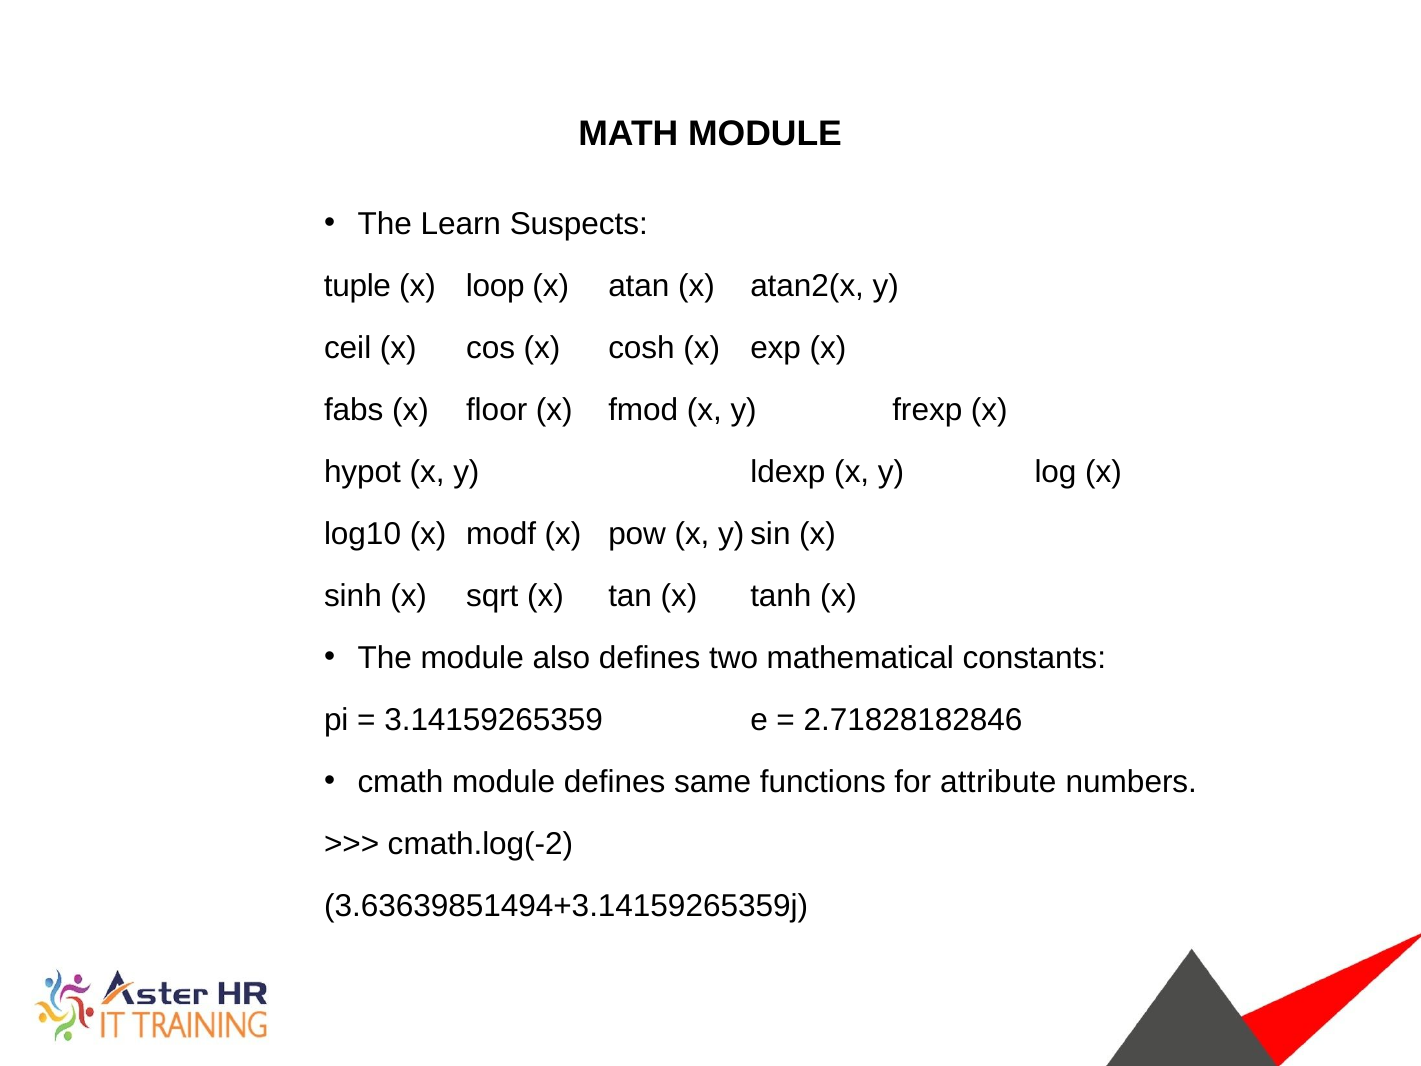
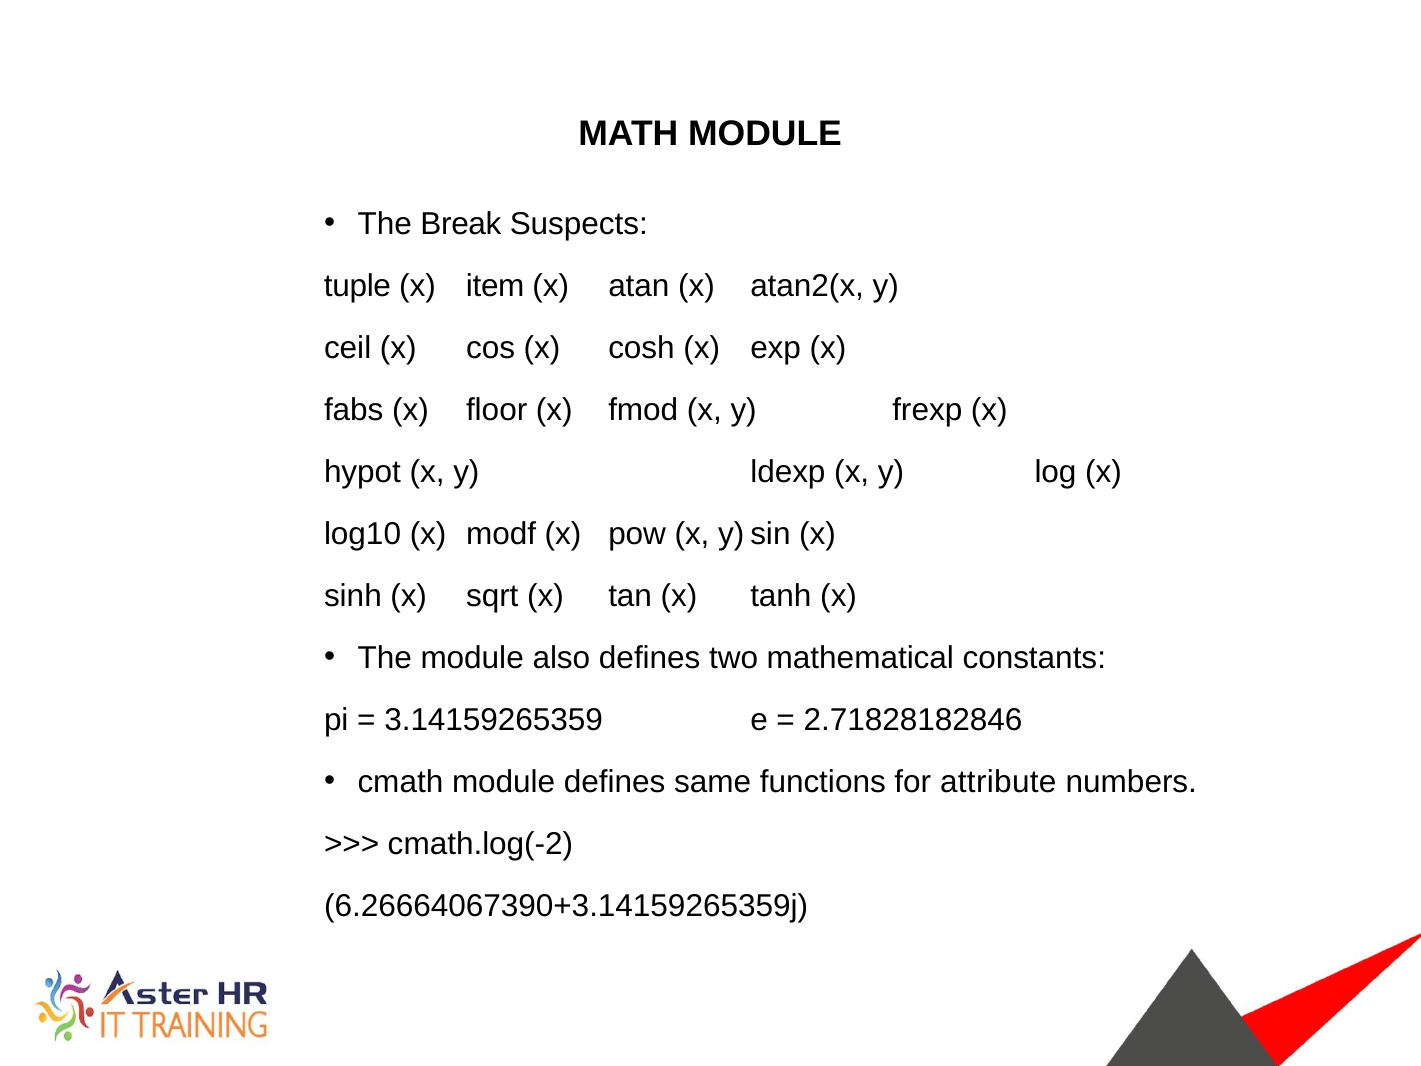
Learn: Learn -> Break (461, 224)
loop: loop -> item (495, 286)
3.63639851494+3.14159265359j: 3.63639851494+3.14159265359j -> 6.26664067390+3.14159265359j (566, 906)
